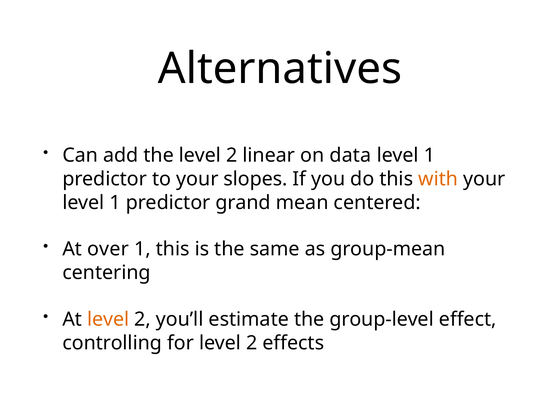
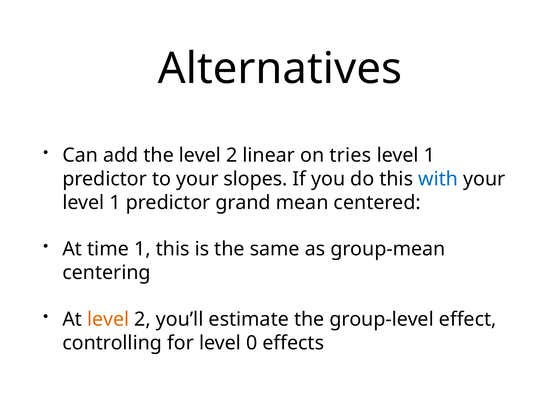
data: data -> tries (350, 155)
with colour: orange -> blue (438, 179)
over: over -> time (108, 249)
for level 2: 2 -> 0 (252, 343)
